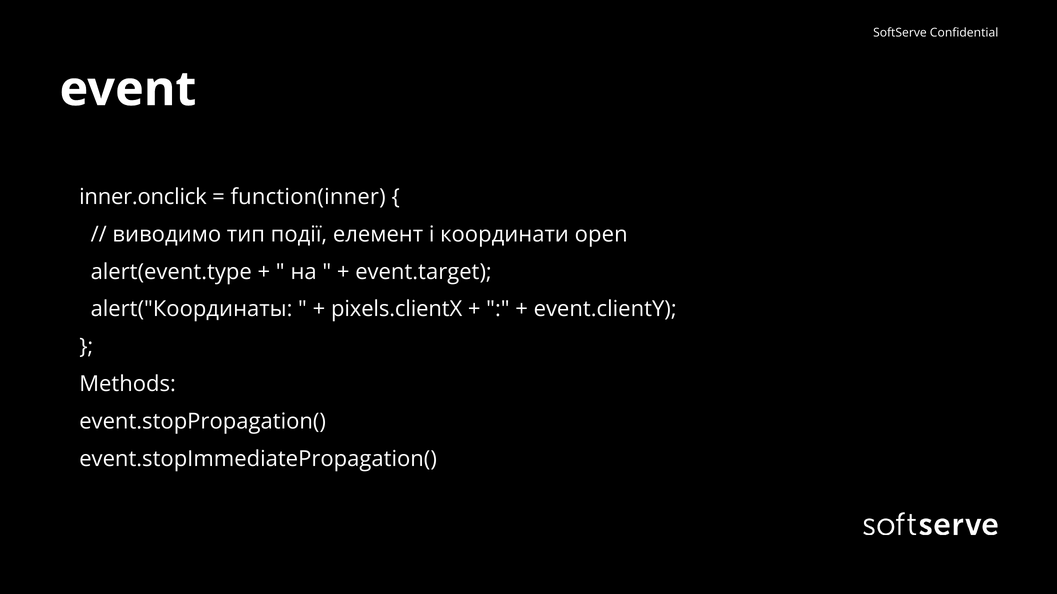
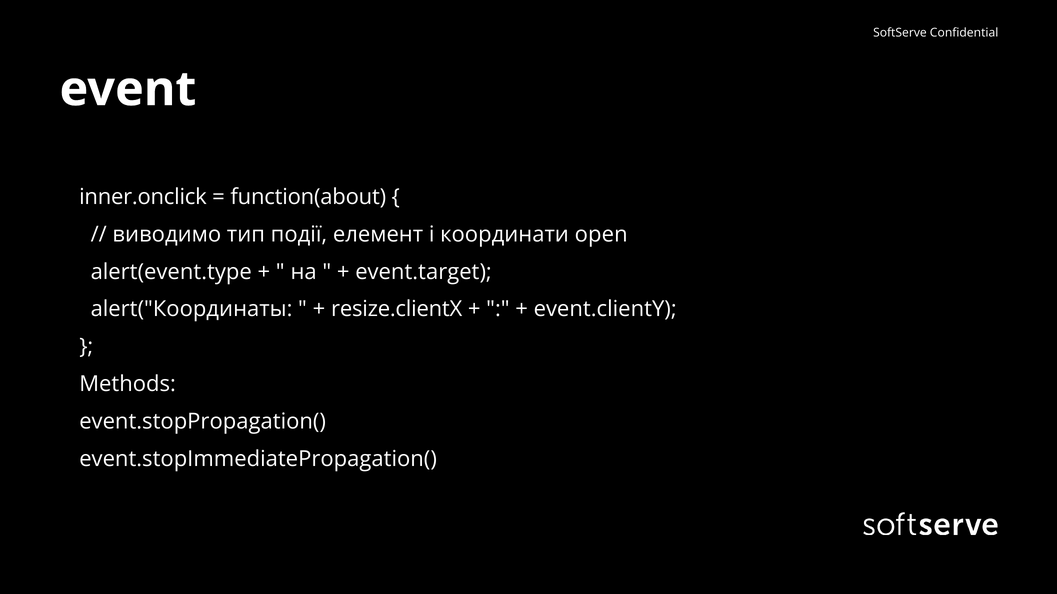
function(inner: function(inner -> function(about (308, 197)
pixels.clientX: pixels.clientX -> resize.clientX (397, 309)
